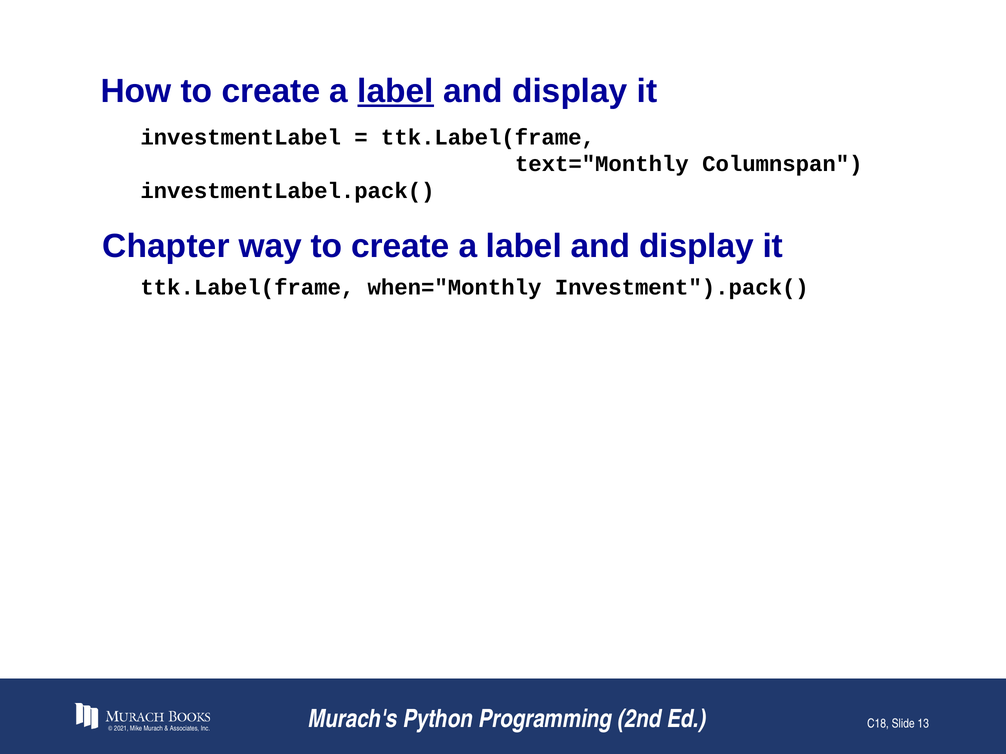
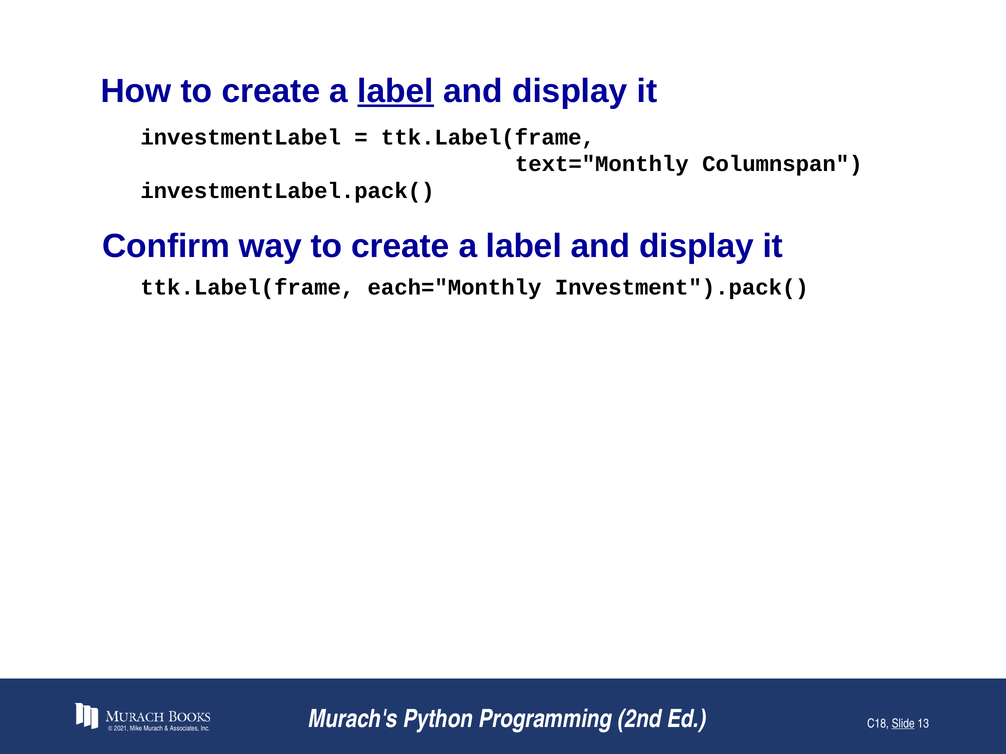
Chapter: Chapter -> Confirm (166, 246)
when="Monthly: when="Monthly -> each="Monthly (455, 287)
Slide underline: none -> present (903, 724)
